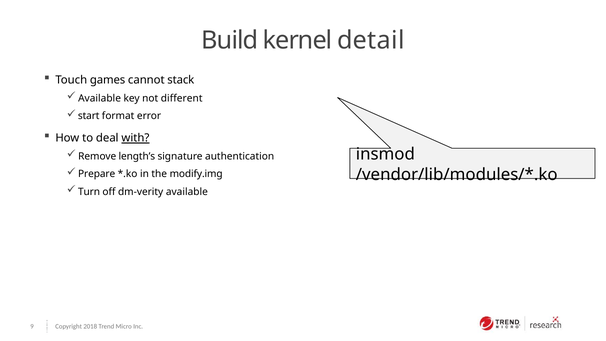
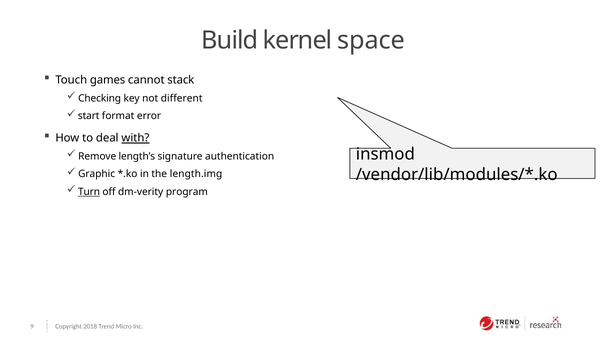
detail: detail -> space (371, 40)
Available: Available -> Checking (100, 98)
Prepare: Prepare -> Graphic (97, 174)
modify.img: modify.img -> length.img (196, 174)
Turn underline: none -> present (89, 192)
dm-verity available: available -> program (187, 192)
